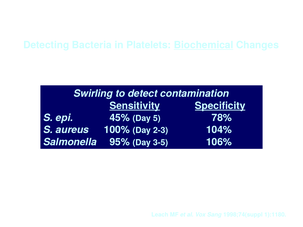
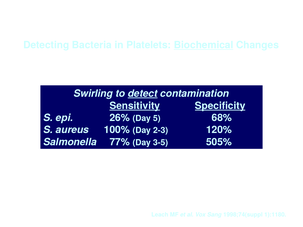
detect underline: none -> present (143, 94)
45%: 45% -> 26% (120, 118)
78%: 78% -> 68% (222, 118)
104%: 104% -> 120% (219, 130)
95%: 95% -> 77% (120, 142)
106%: 106% -> 505% (219, 142)
